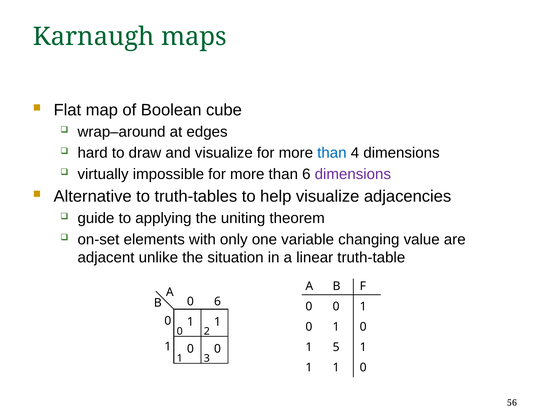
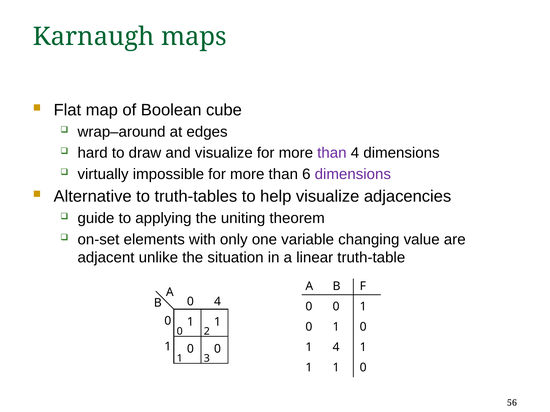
than colour: blue -> purple (332, 153)
0 6: 6 -> 4 (218, 301)
1 5: 5 -> 4 (336, 347)
